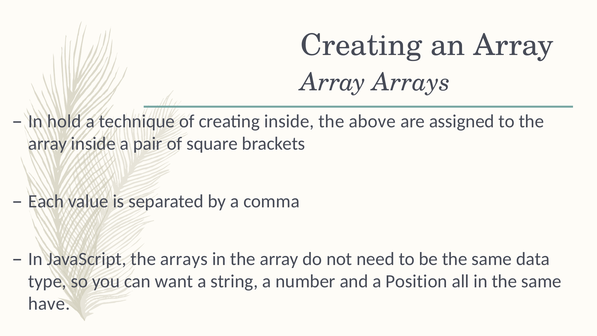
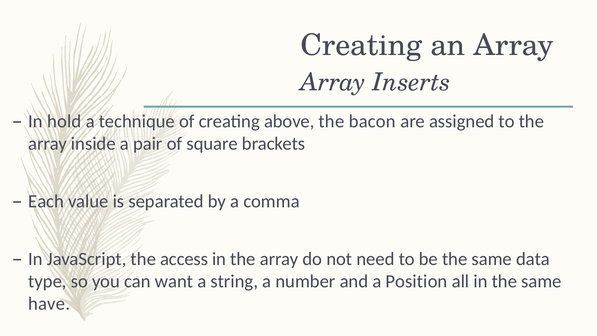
Array Arrays: Arrays -> Inserts (412, 82)
creating inside: inside -> above (289, 121)
above: above -> bacon (372, 121)
the arrays: arrays -> access (184, 259)
